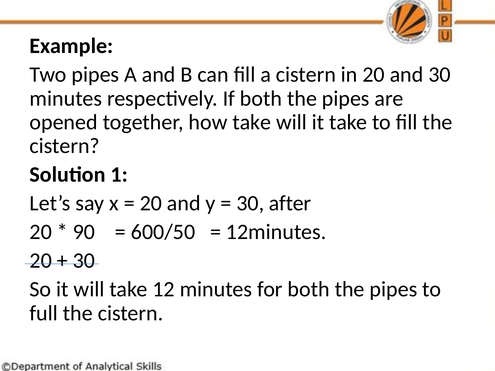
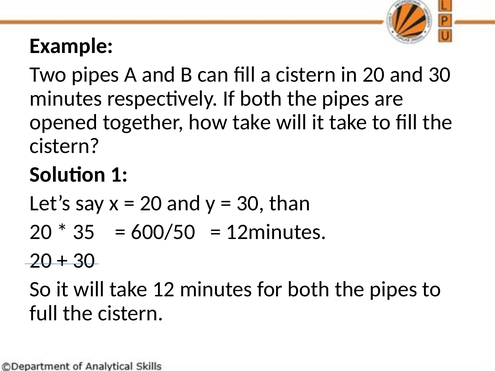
after: after -> than (290, 203)
90: 90 -> 35 (84, 232)
